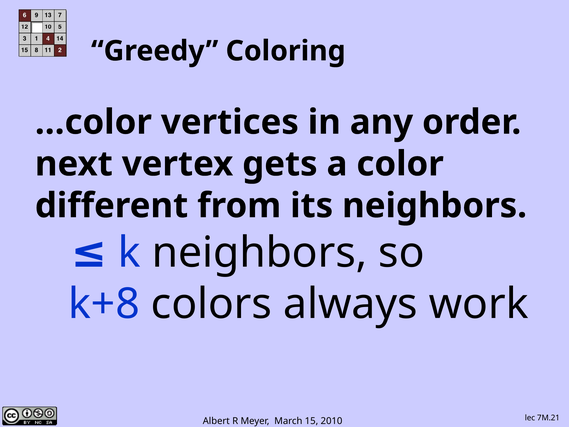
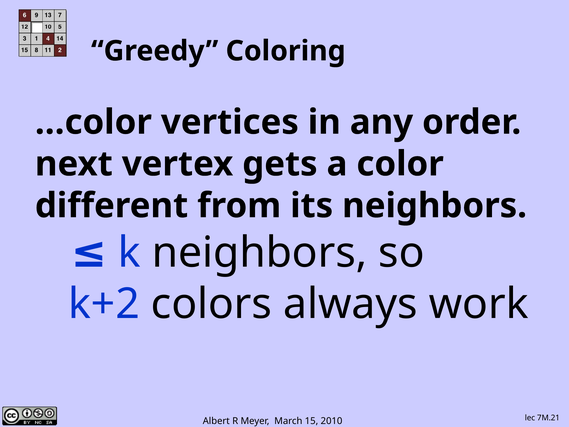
k+8: k+8 -> k+2 (104, 304)
